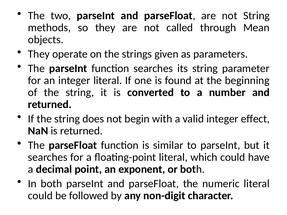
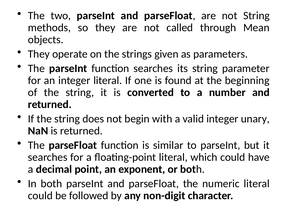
effect: effect -> unary (255, 119)
